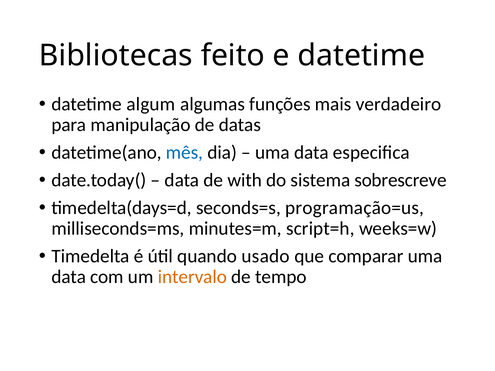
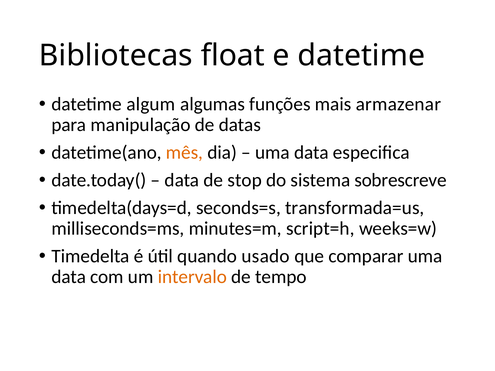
feito: feito -> float (233, 55)
verdadeiro: verdadeiro -> armazenar (398, 104)
mês colour: blue -> orange (184, 153)
with: with -> stop (245, 180)
programação=us: programação=us -> transformada=us (355, 208)
